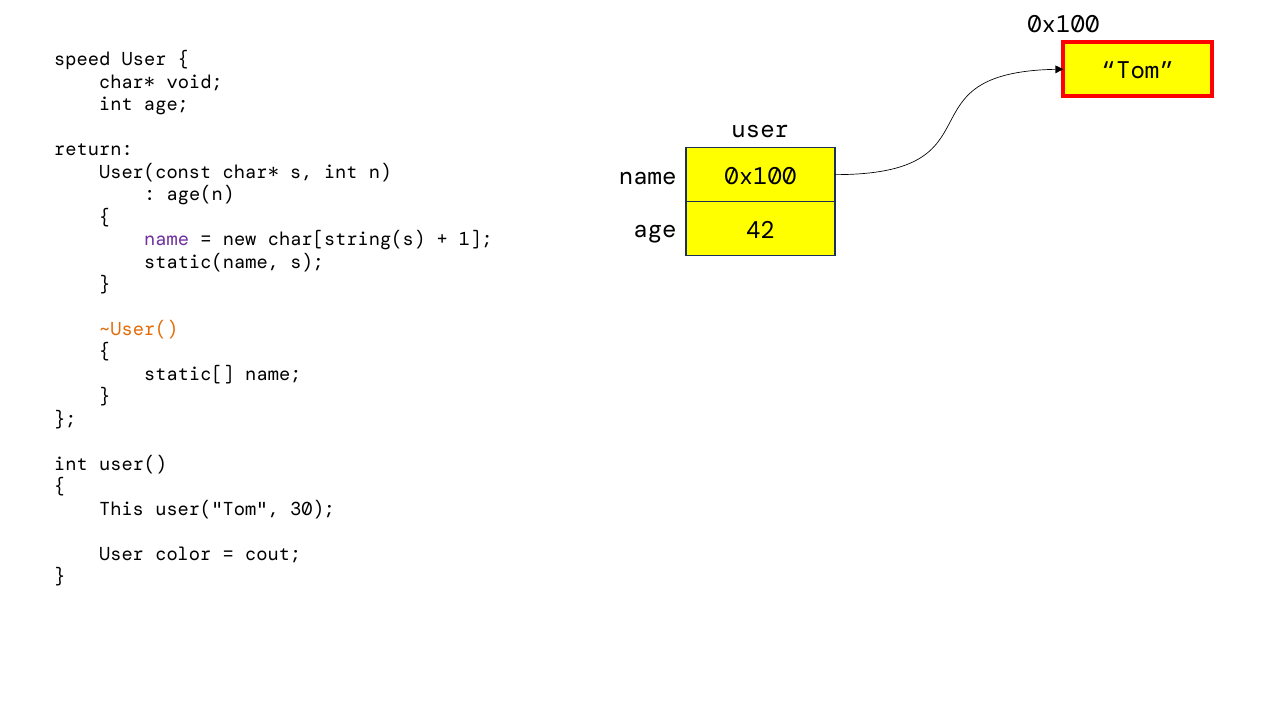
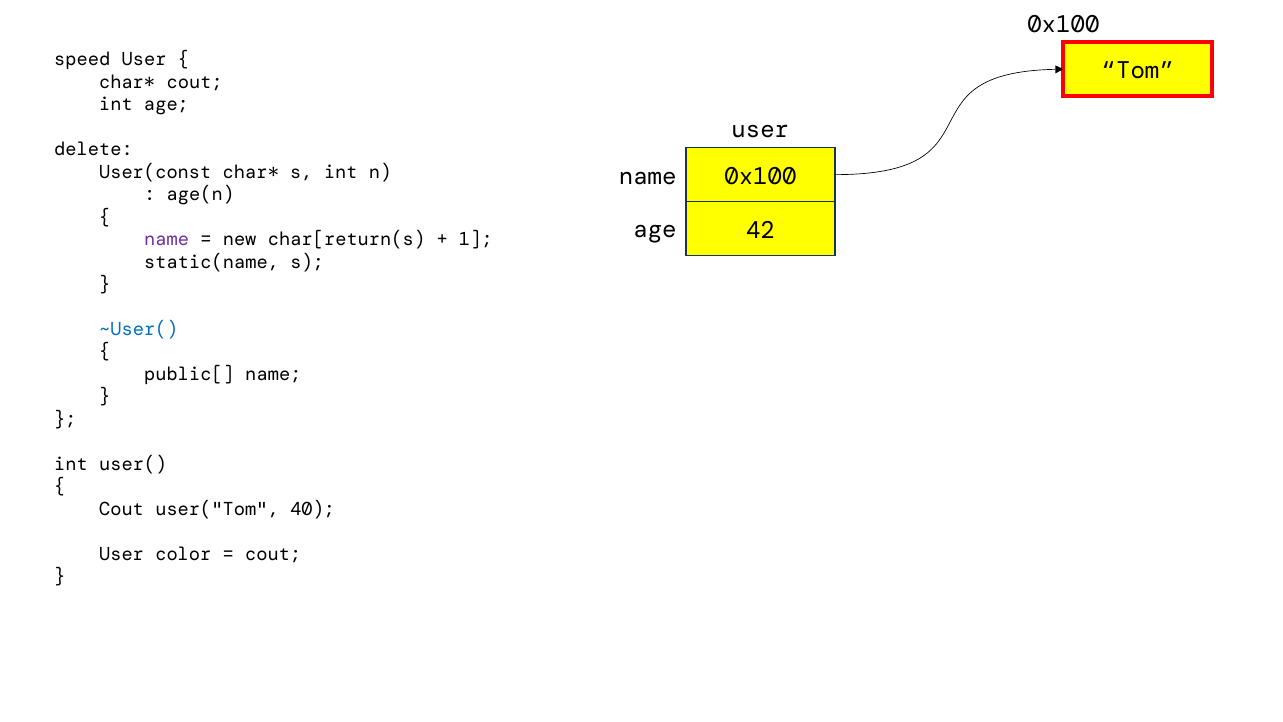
void: void -> cout (195, 82)
return: return -> delete (94, 149)
char[string(s: char[string(s -> char[return(s (346, 239)
~User( colour: orange -> blue (138, 329)
static[: static[ -> public[ (189, 374)
This: This -> Cout (122, 509)
30: 30 -> 40 (313, 509)
